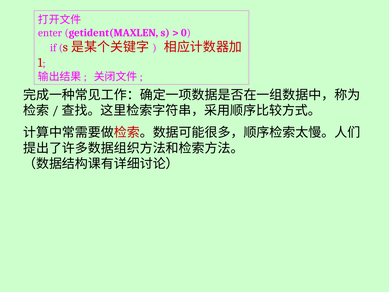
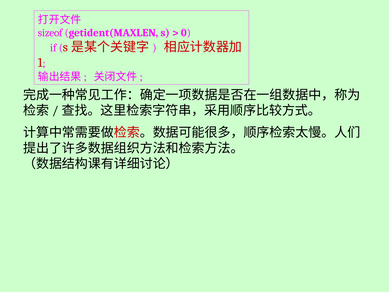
enter: enter -> sizeof (50, 33)
